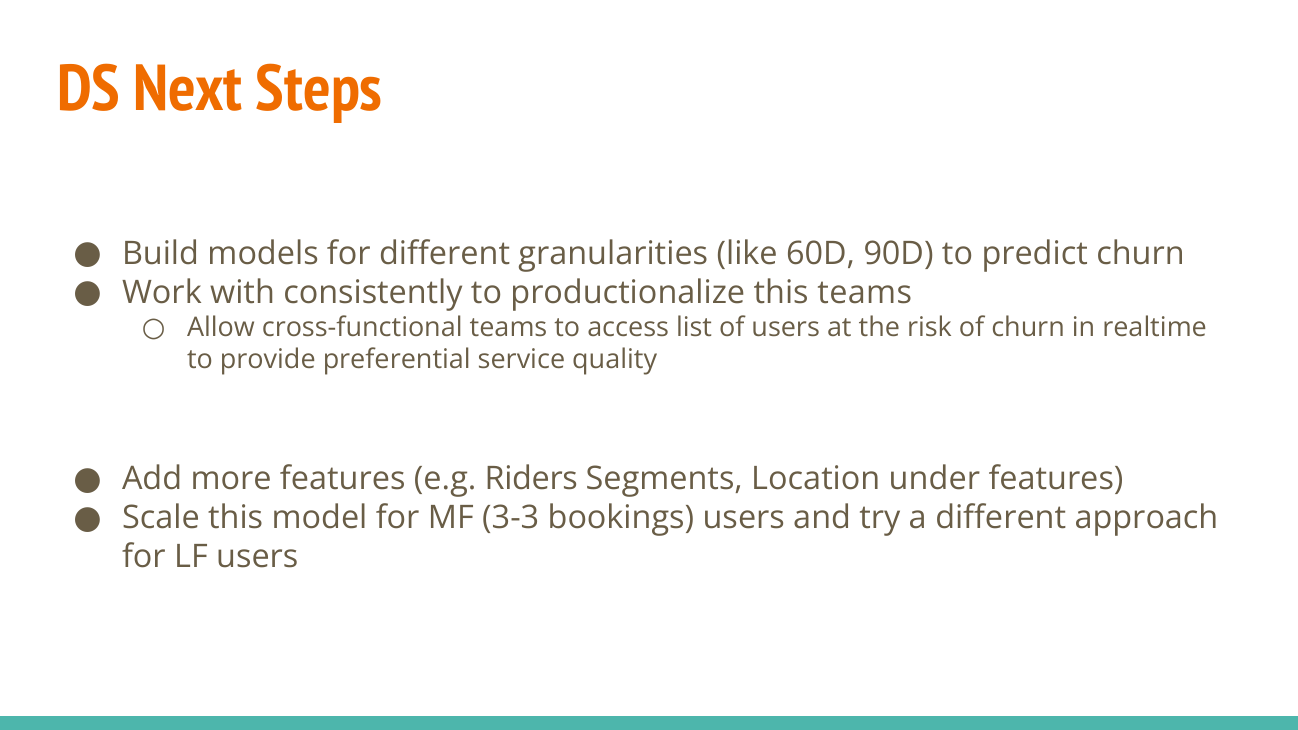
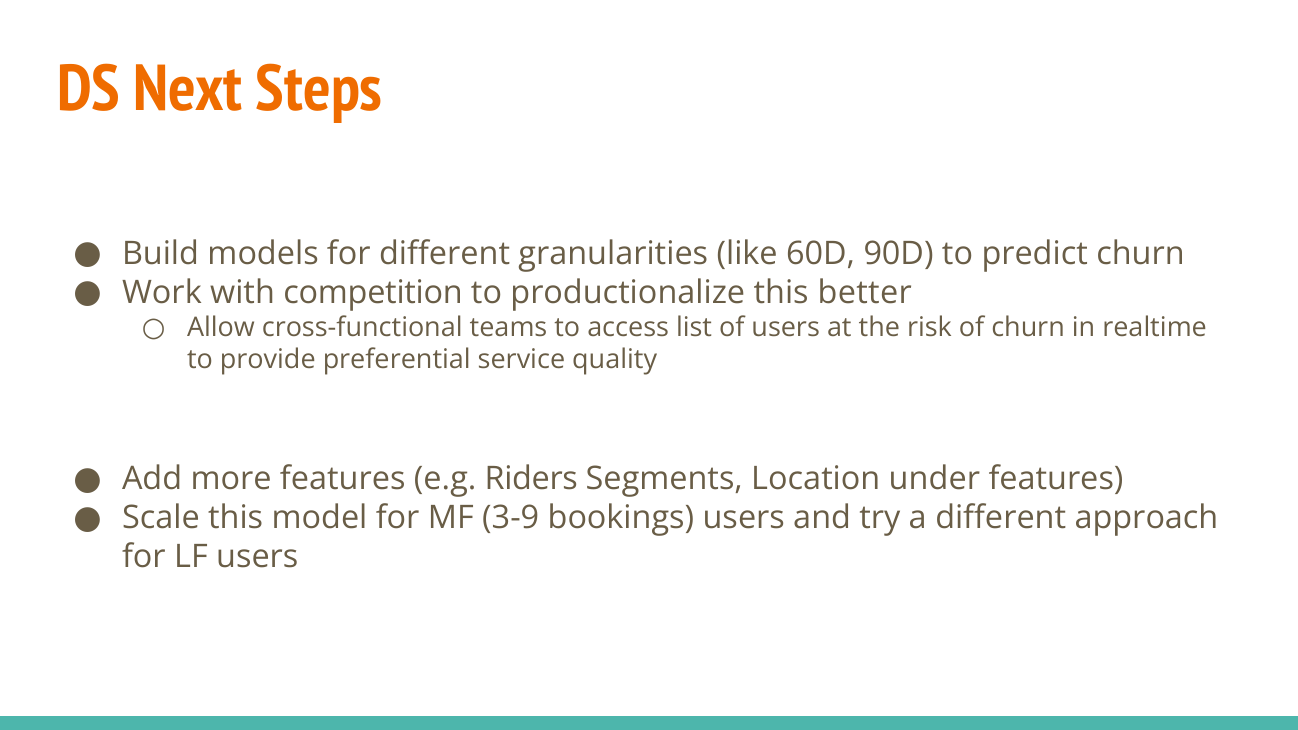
consistently: consistently -> competition (373, 292)
this teams: teams -> better (865, 292)
3-3: 3-3 -> 3-9 (511, 518)
